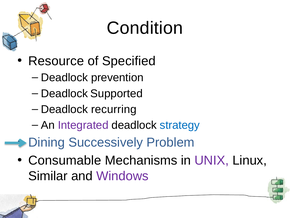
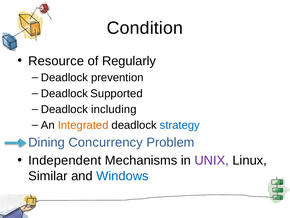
Specified: Specified -> Regularly (129, 61)
recurring: recurring -> including (114, 109)
Integrated colour: purple -> orange (83, 125)
Successively: Successively -> Concurrency (106, 142)
Consumable: Consumable -> Independent (65, 160)
Windows colour: purple -> blue (122, 176)
